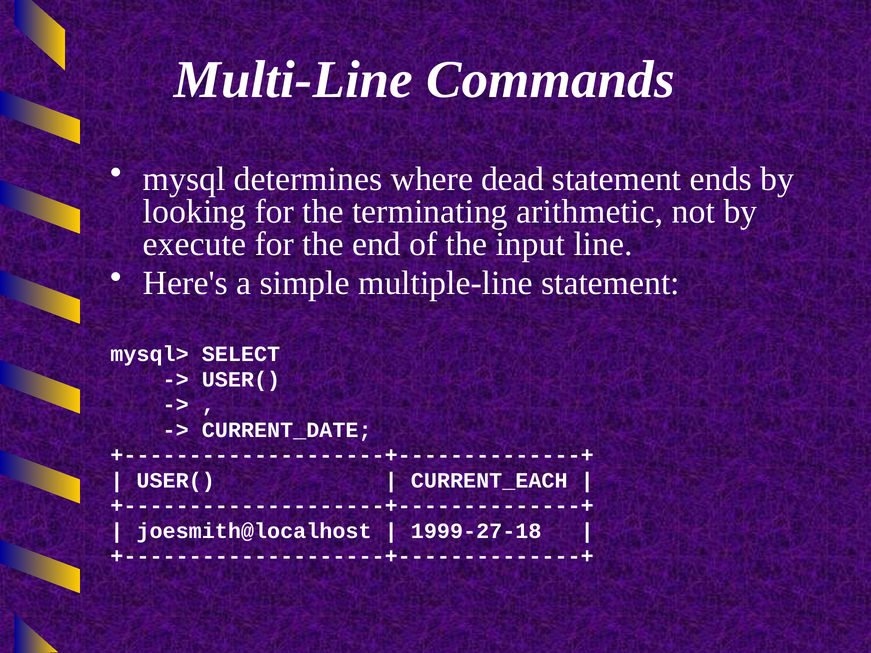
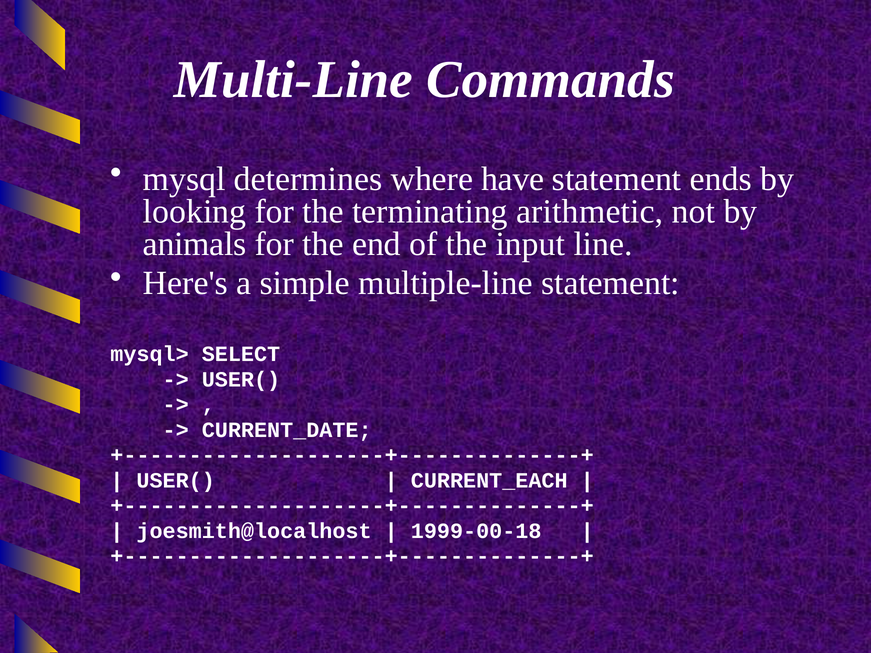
dead: dead -> have (513, 179)
execute: execute -> animals (195, 244)
1999-27-18: 1999-27-18 -> 1999-00-18 (476, 531)
